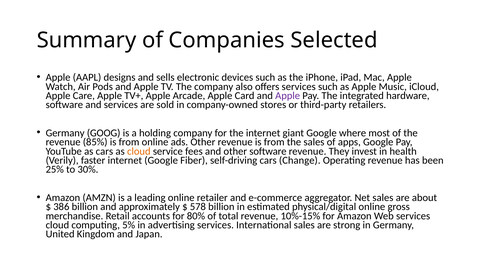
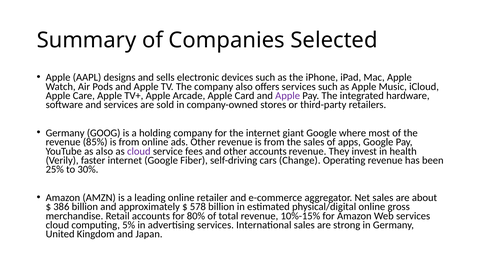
as cars: cars -> also (104, 152)
cloud colour: orange -> purple (139, 152)
other software: software -> accounts (268, 152)
